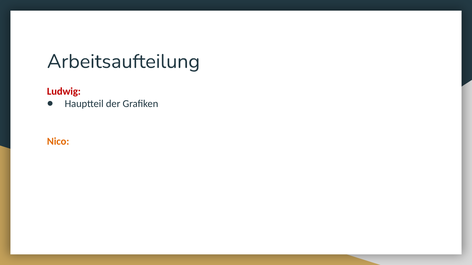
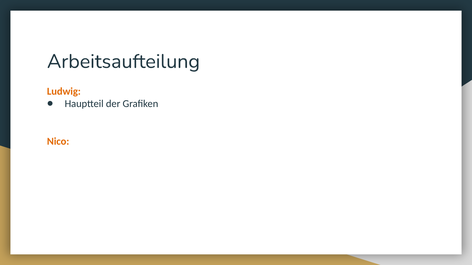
Ludwig colour: red -> orange (64, 91)
